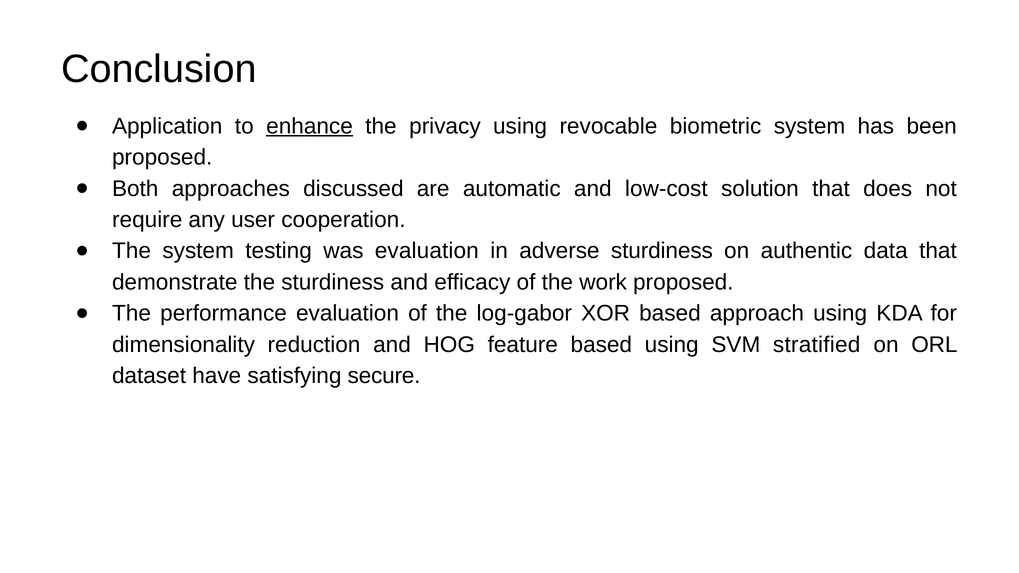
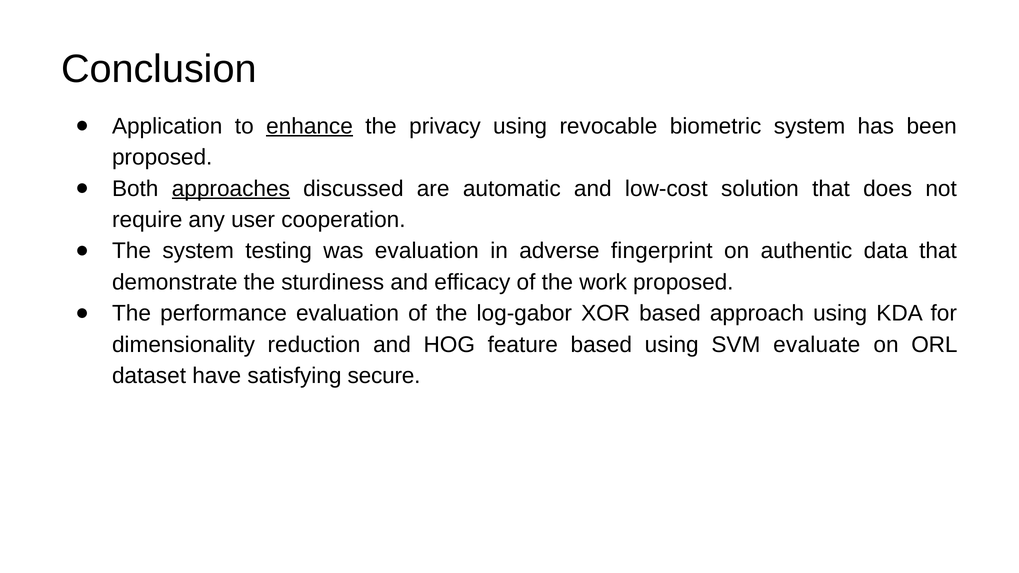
approaches underline: none -> present (231, 189)
adverse sturdiness: sturdiness -> fingerprint (662, 251)
stratified: stratified -> evaluate (817, 345)
